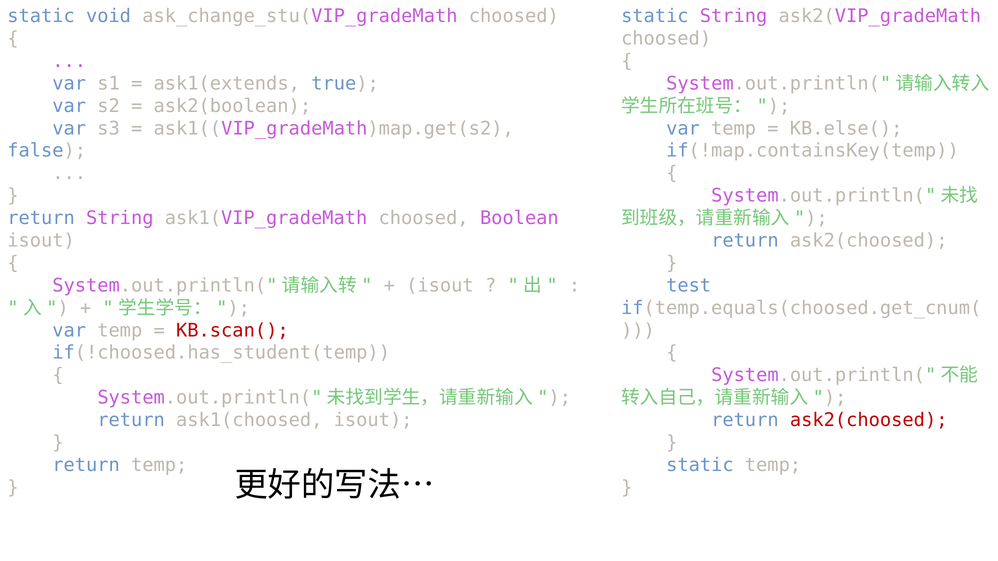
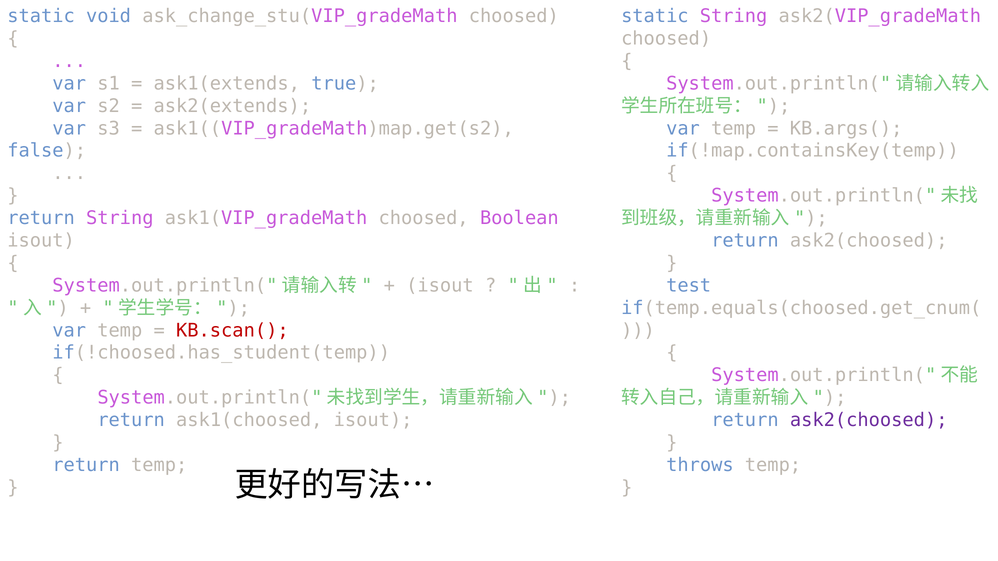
ask2(boolean: ask2(boolean -> ask2(extends (232, 106)
KB.else(: KB.else( -> KB.args( (846, 128)
ask2(choosed colour: red -> purple (869, 420)
static: static -> throws (700, 465)
